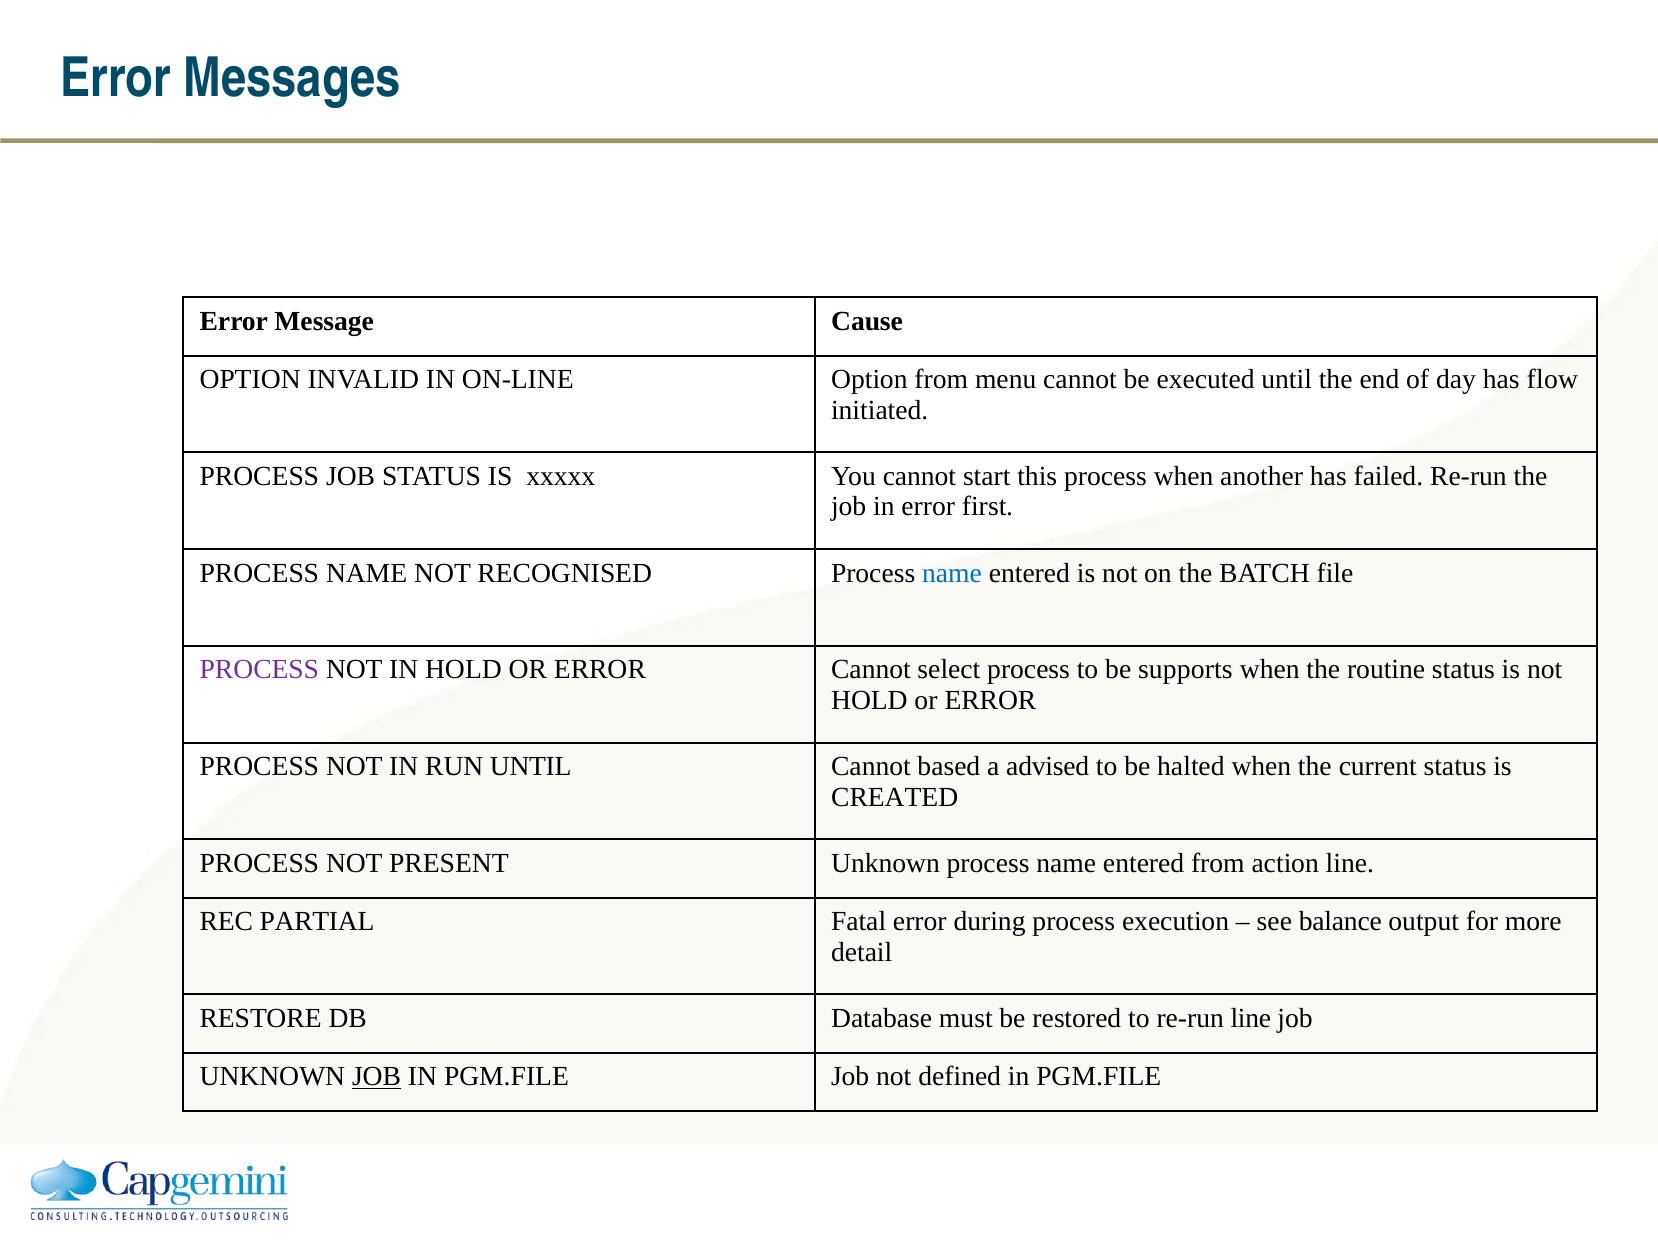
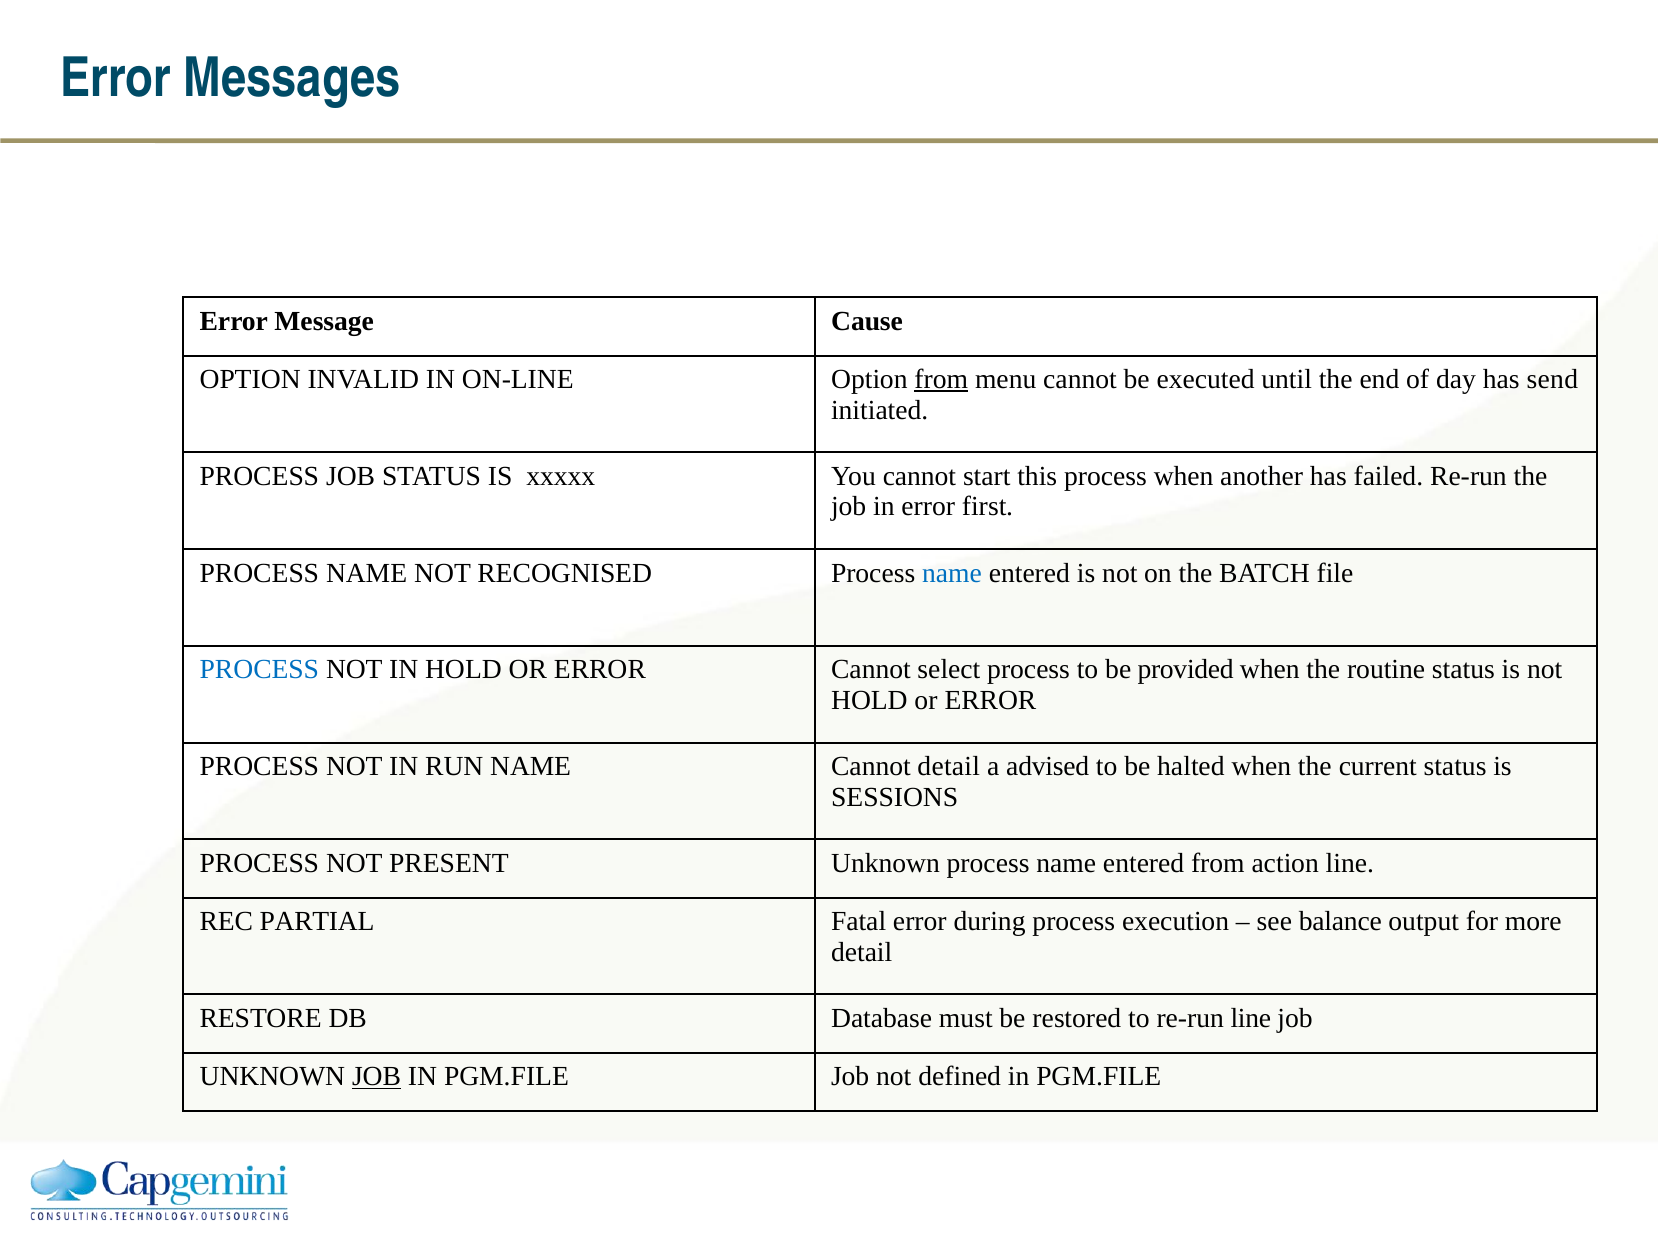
from underline: none -> present (941, 380)
flow: flow -> send (1552, 380)
PROCESS colour: purple -> blue (259, 670)
supports: supports -> provided (1186, 670)
RUN UNTIL: UNTIL -> NAME (531, 767)
Cannot based: based -> detail (949, 767)
CREATED: CREATED -> SESSIONS (895, 798)
